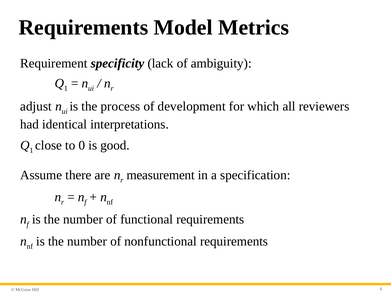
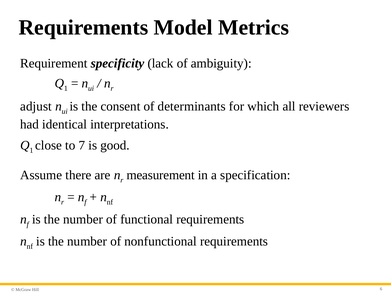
process: process -> consent (120, 107)
development: development -> determinants (192, 107)
0: 0 -> 7 (82, 145)
